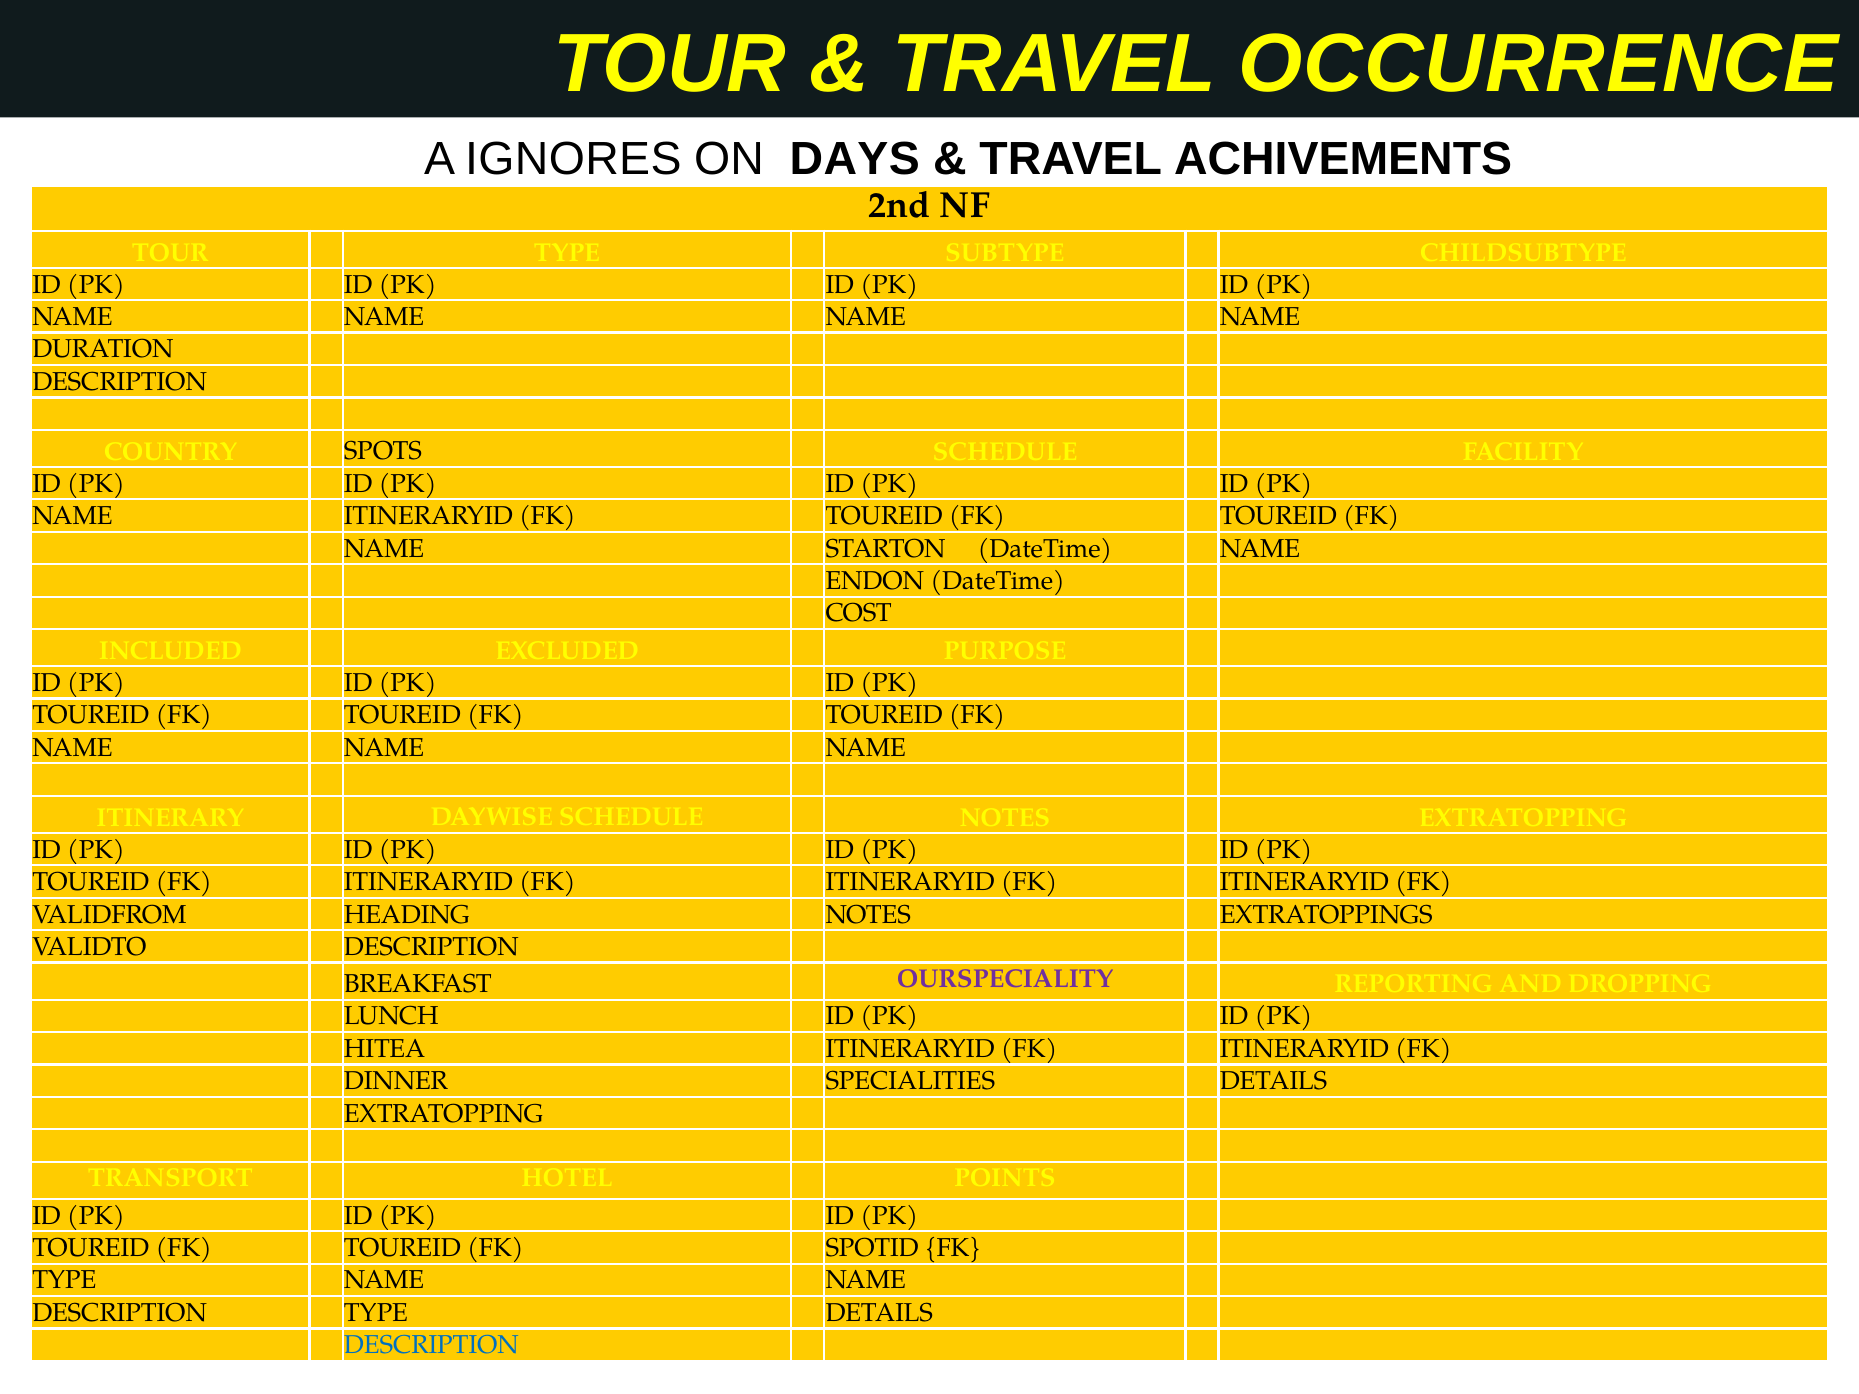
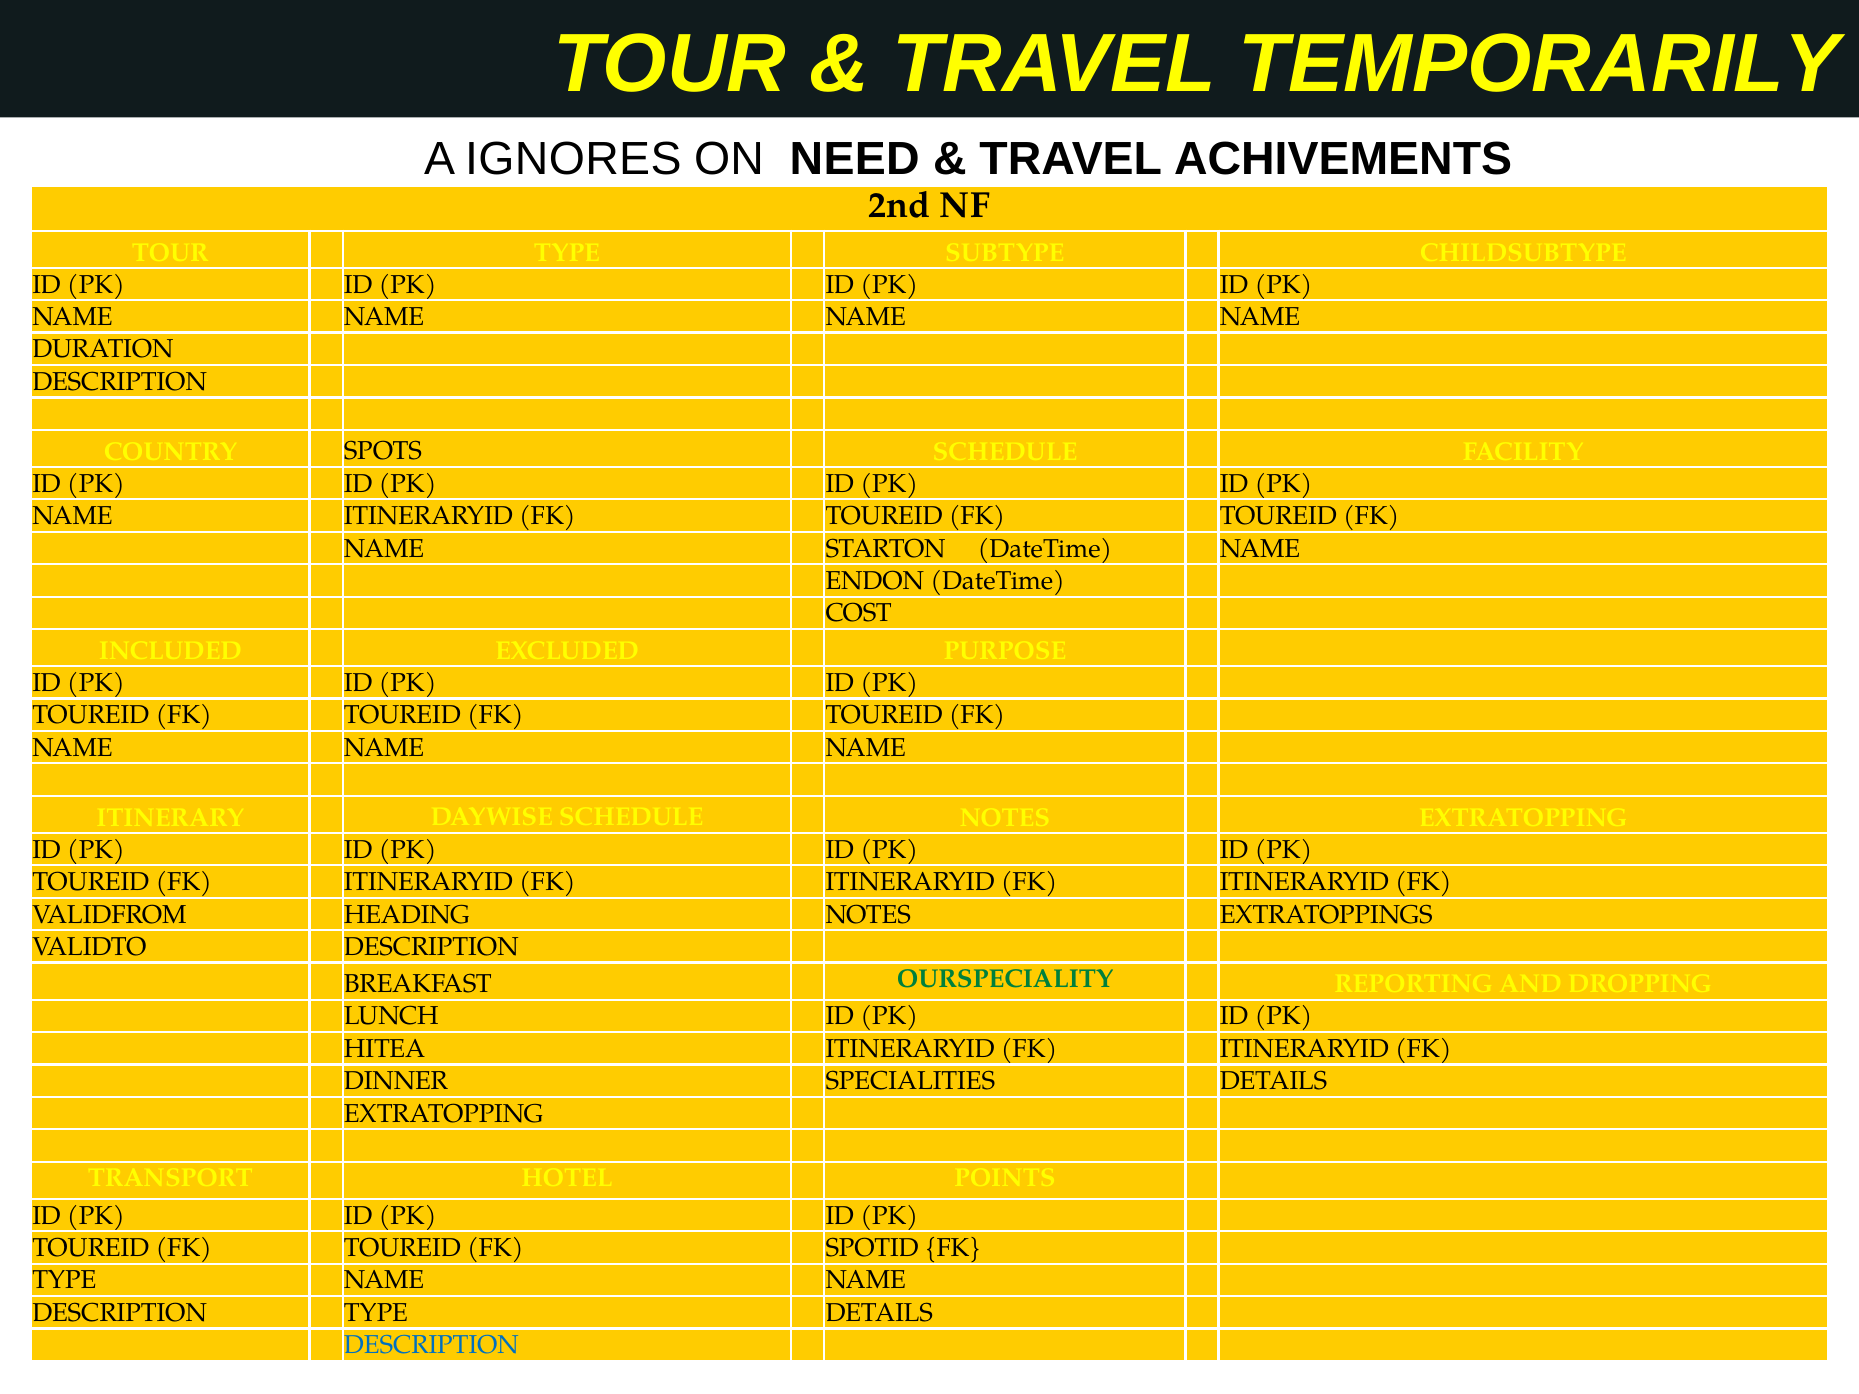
OCCURRENCE: OCCURRENCE -> TEMPORARILY (1539, 65)
DAYS: DAYS -> NEED (855, 159)
OURSPECIALITY colour: purple -> green (1005, 979)
